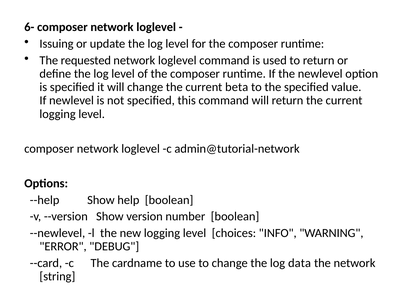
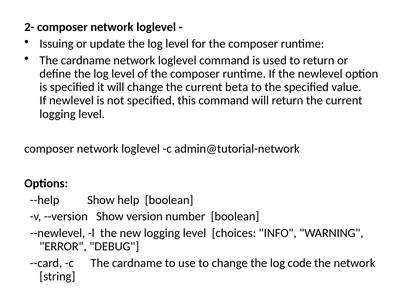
6-: 6- -> 2- (29, 27)
requested: requested -> cardname (86, 60)
data: data -> code (300, 263)
